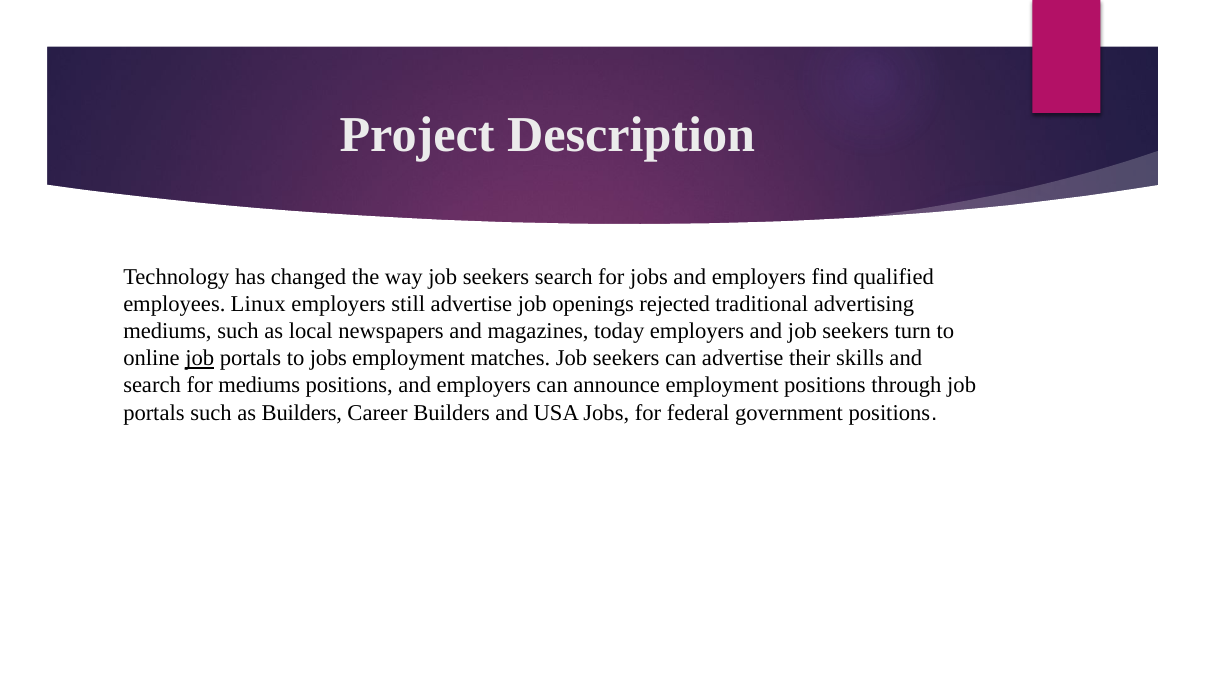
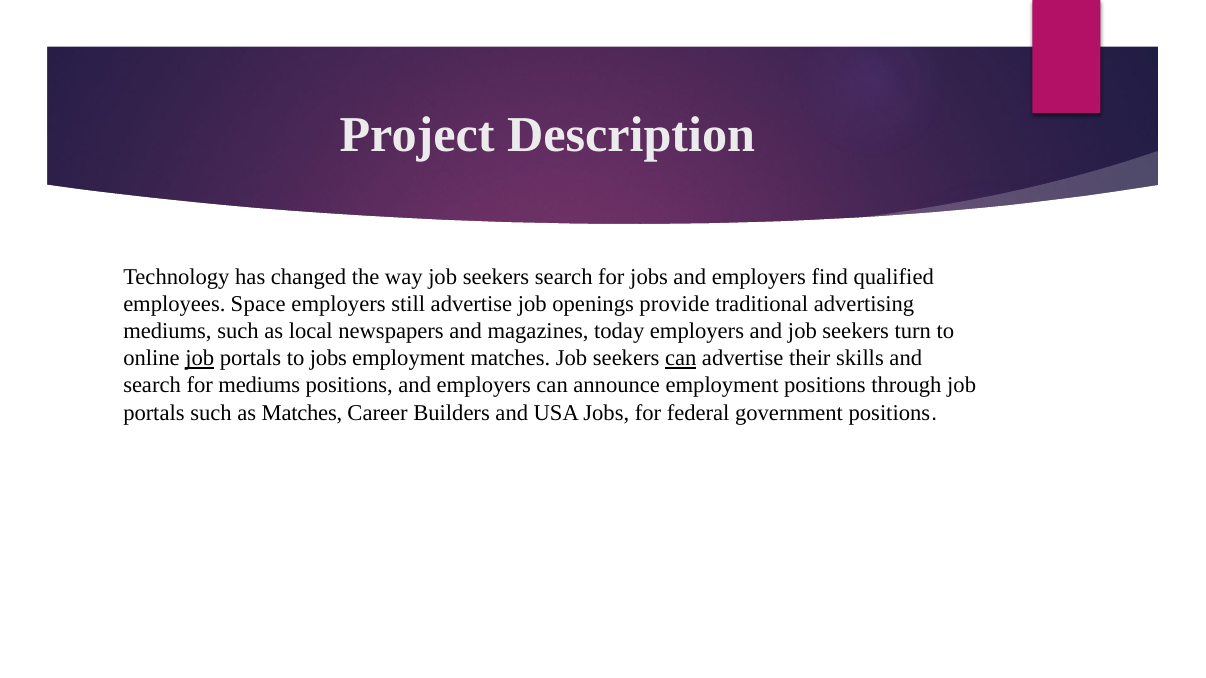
Linux: Linux -> Space (258, 304)
rejected: rejected -> provide (675, 304)
can underline: none -> present (681, 359)
as Builders: Builders -> Matches (302, 413)
